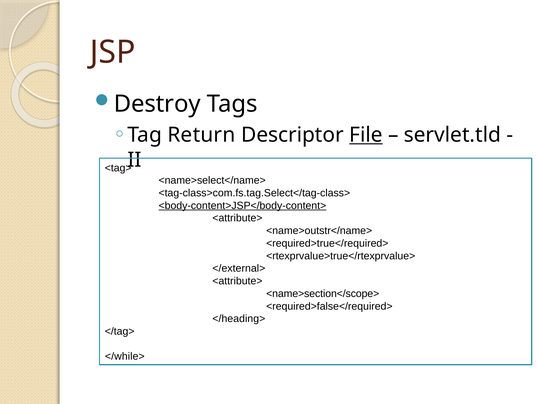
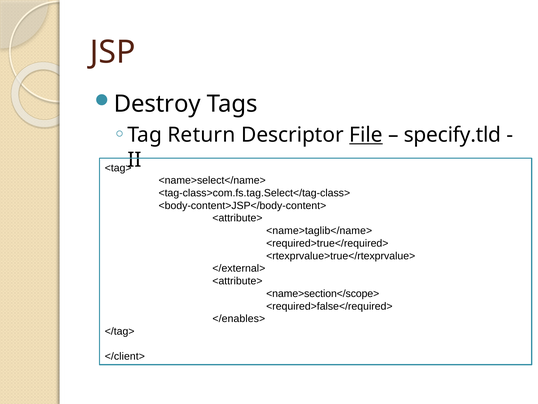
servlet.tld: servlet.tld -> specify.tld (453, 135)
<body-content>JSP</body-content> underline: present -> none (242, 205)
<name>outstr</name>: <name>outstr</name> -> <name>taglib</name> (319, 230)
</heading>: </heading> -> </enables> (239, 318)
</while>: </while> -> </client> (125, 356)
